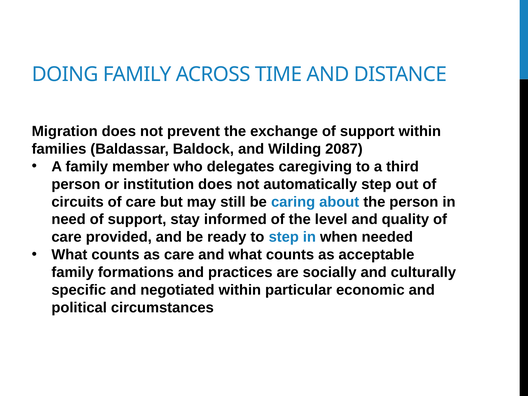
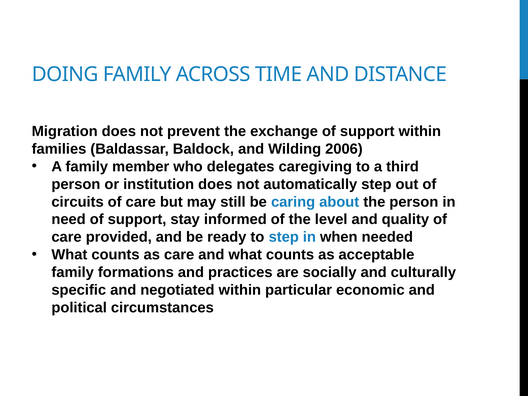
2087: 2087 -> 2006 (344, 149)
